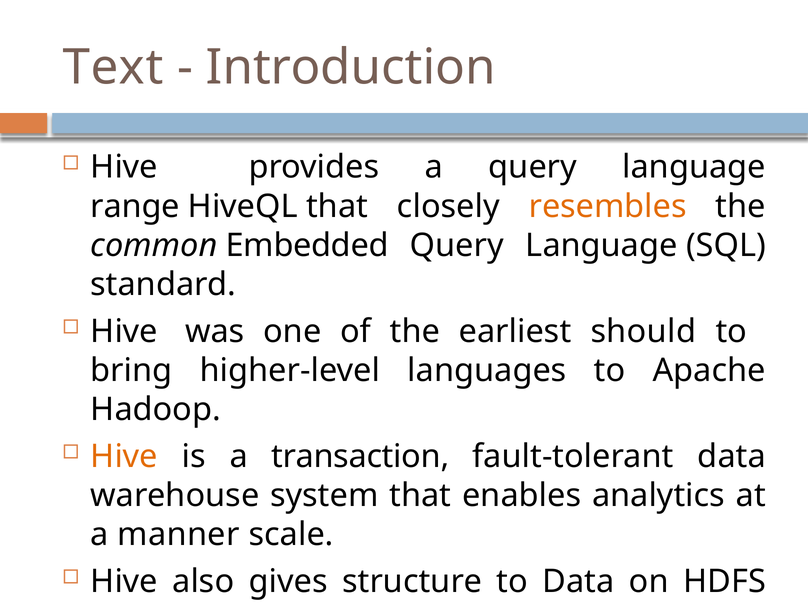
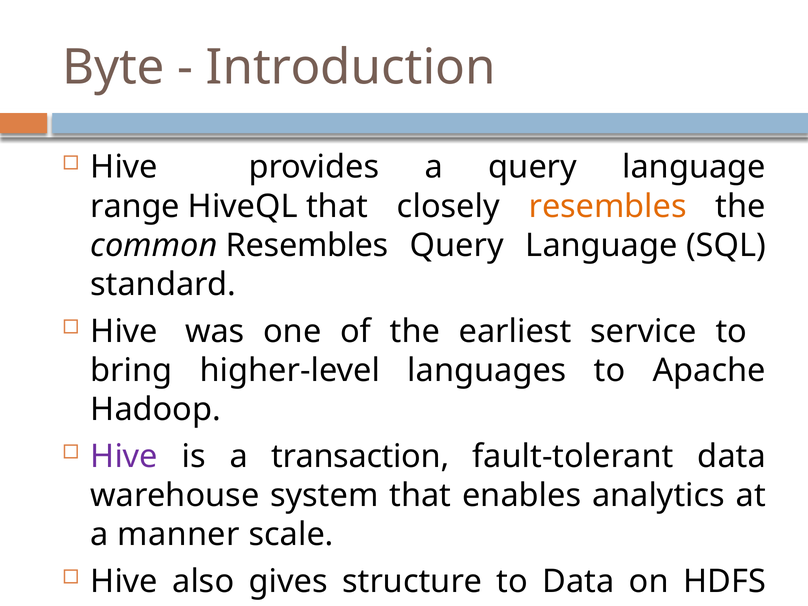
Text: Text -> Byte (113, 67)
common Embedded: Embedded -> Resembles (307, 245)
should: should -> service (643, 331)
Hive colour: orange -> purple (124, 456)
